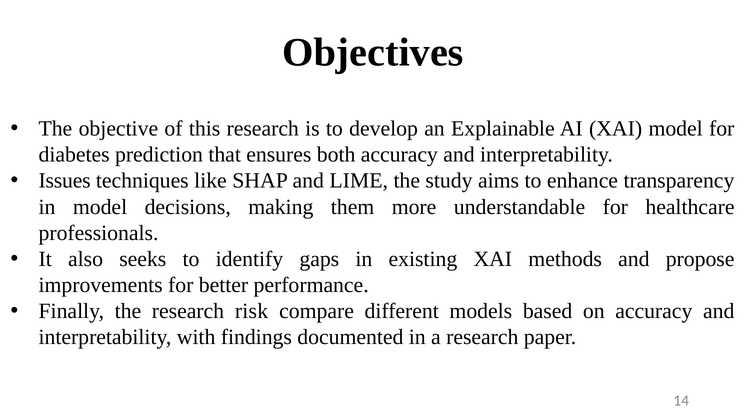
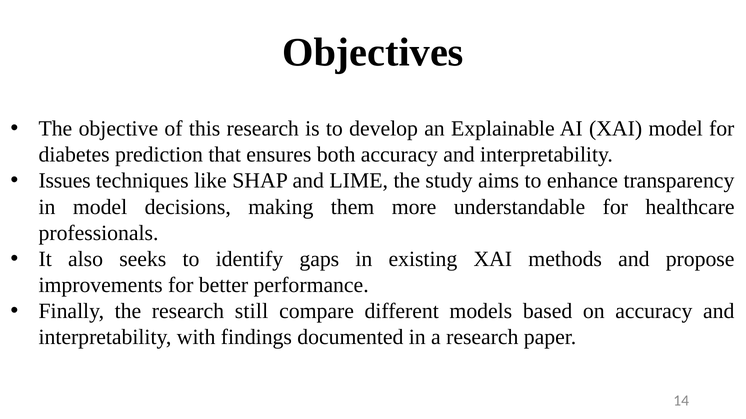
risk: risk -> still (252, 312)
